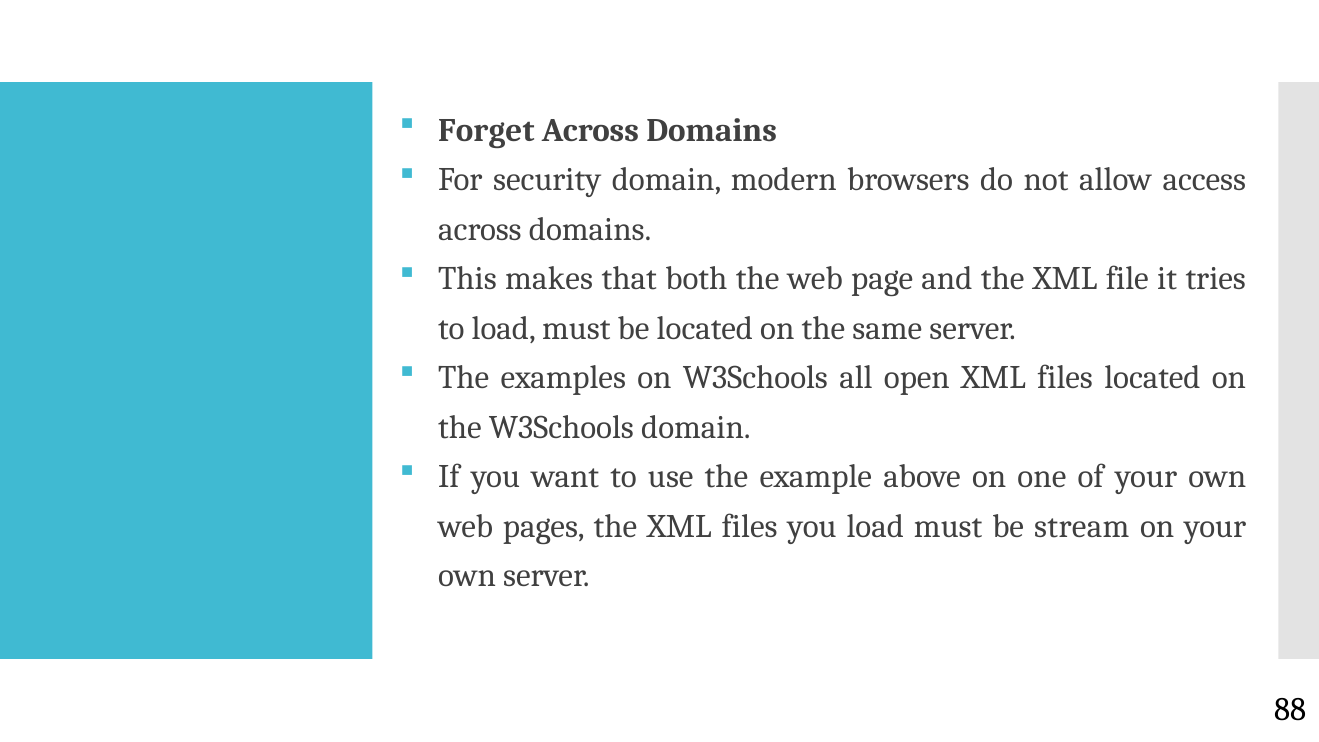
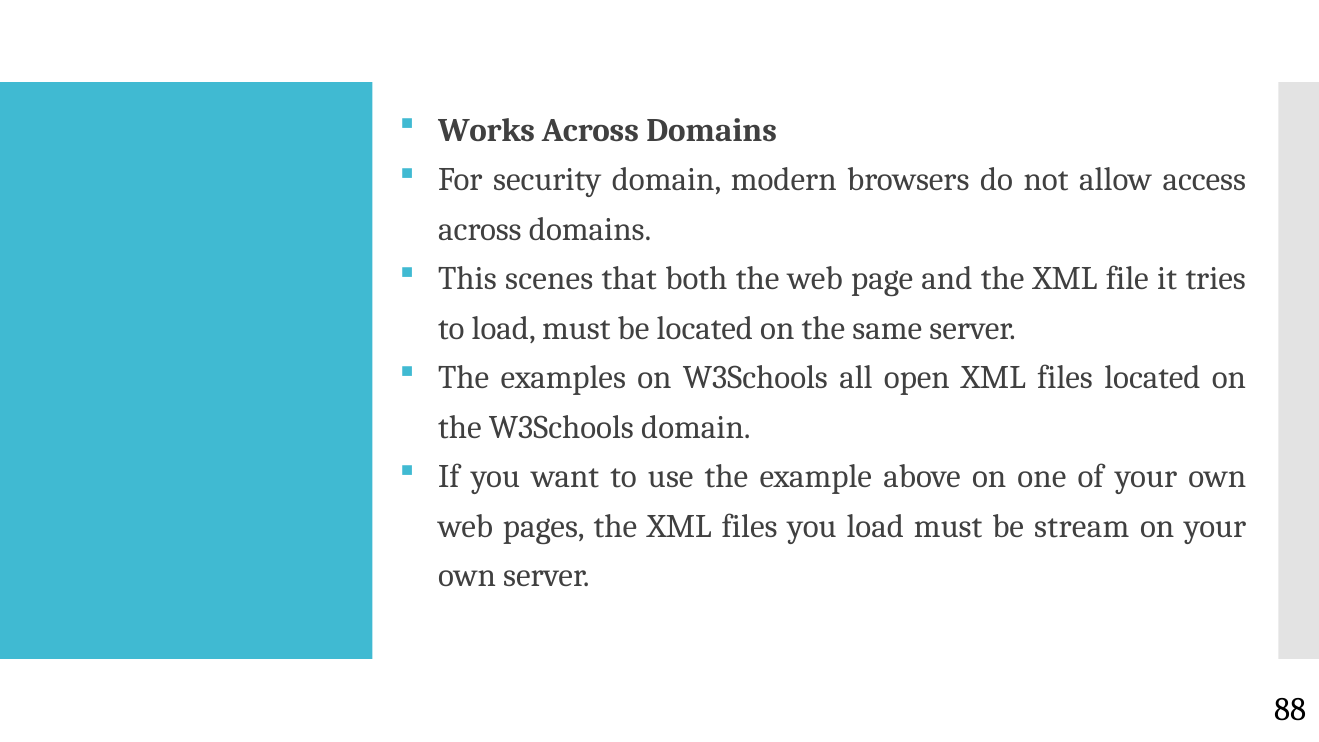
Forget: Forget -> Works (487, 130)
makes: makes -> scenes (549, 279)
